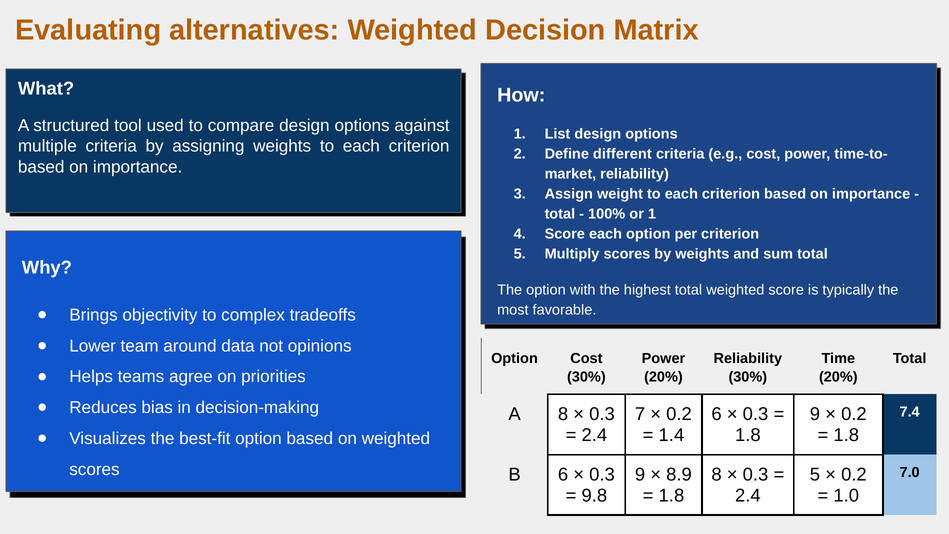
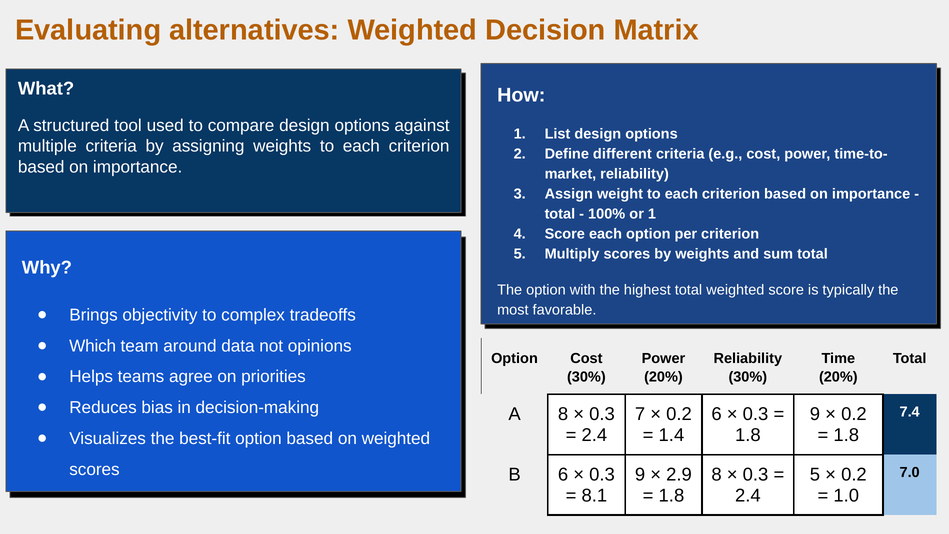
Lower: Lower -> Which (93, 346)
8.9: 8.9 -> 2.9 (679, 475)
9.8: 9.8 -> 8.1 (594, 495)
